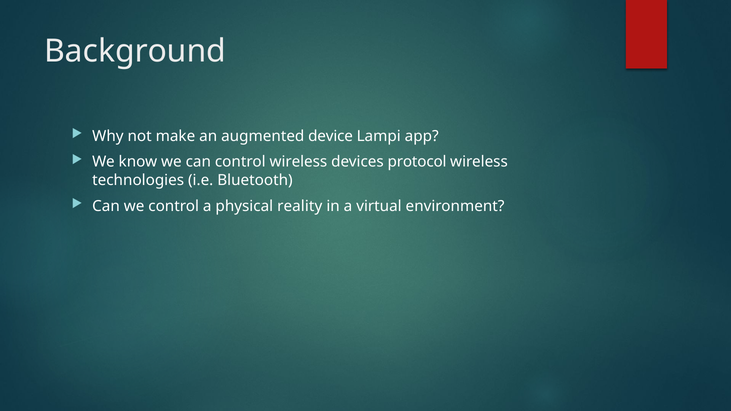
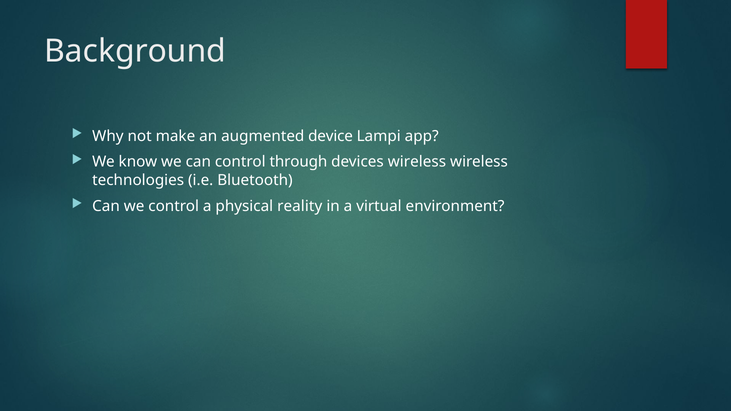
control wireless: wireless -> through (298, 162)
devices protocol: protocol -> wireless (417, 162)
